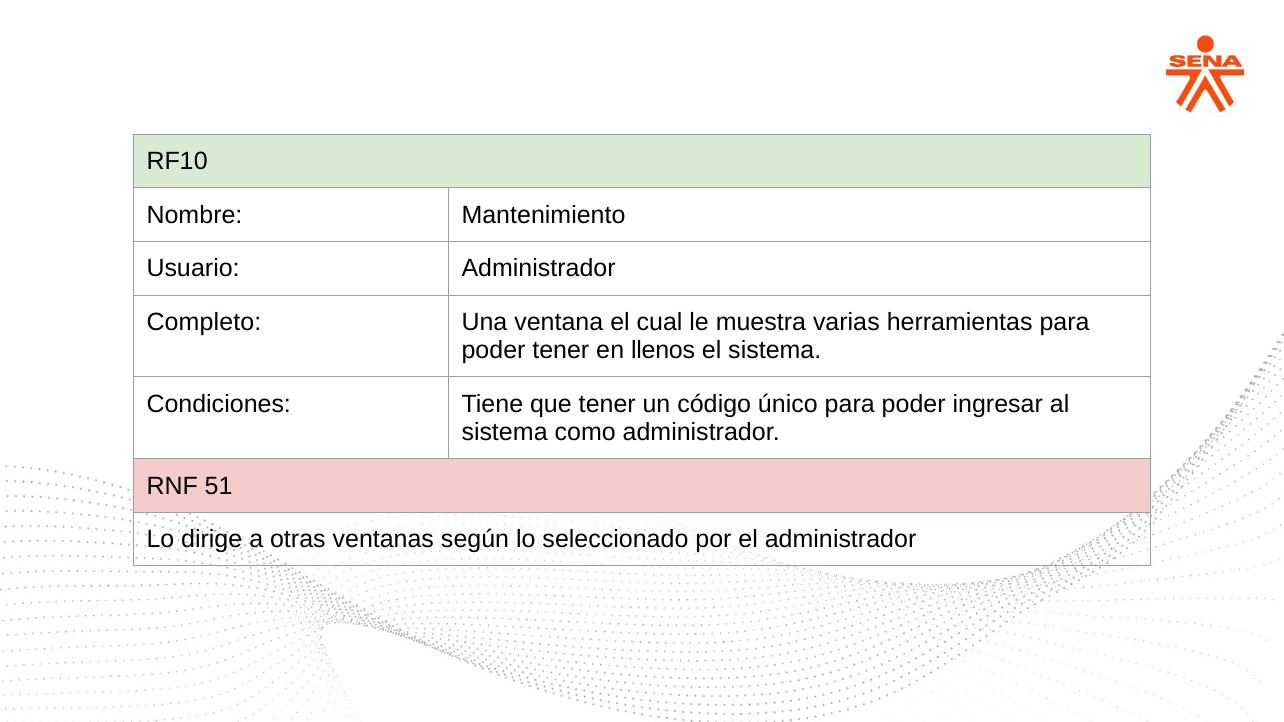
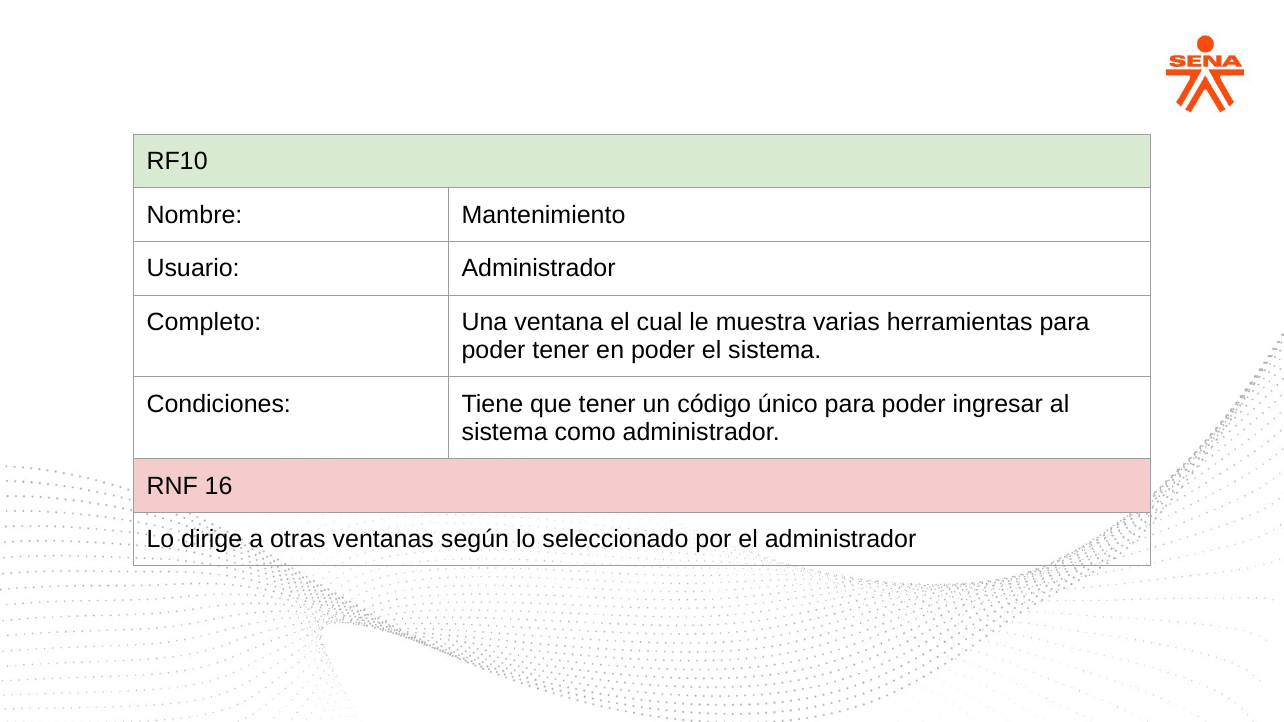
en llenos: llenos -> poder (663, 351)
51: 51 -> 16 (219, 486)
